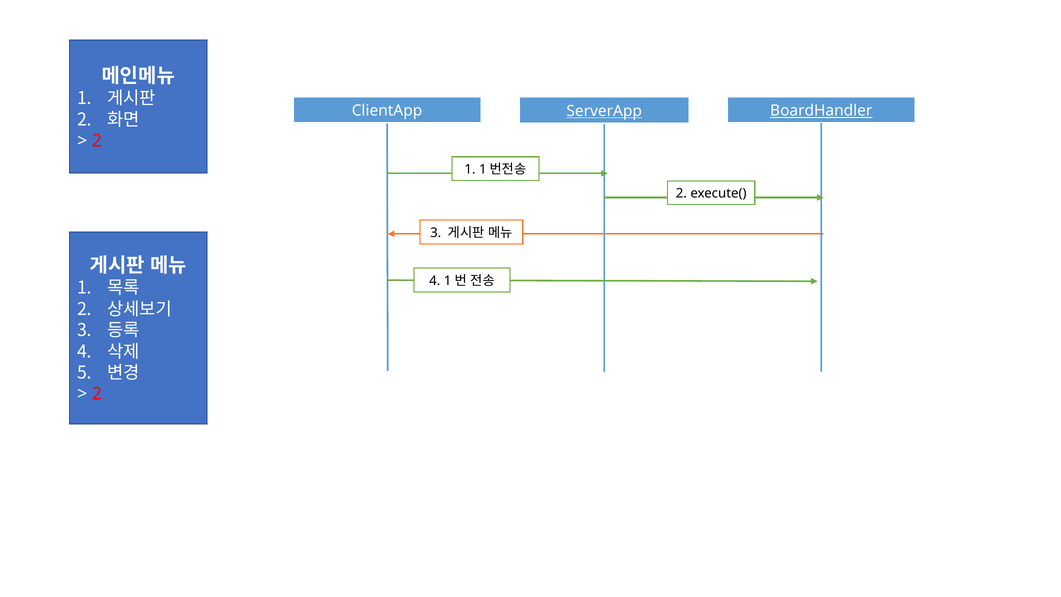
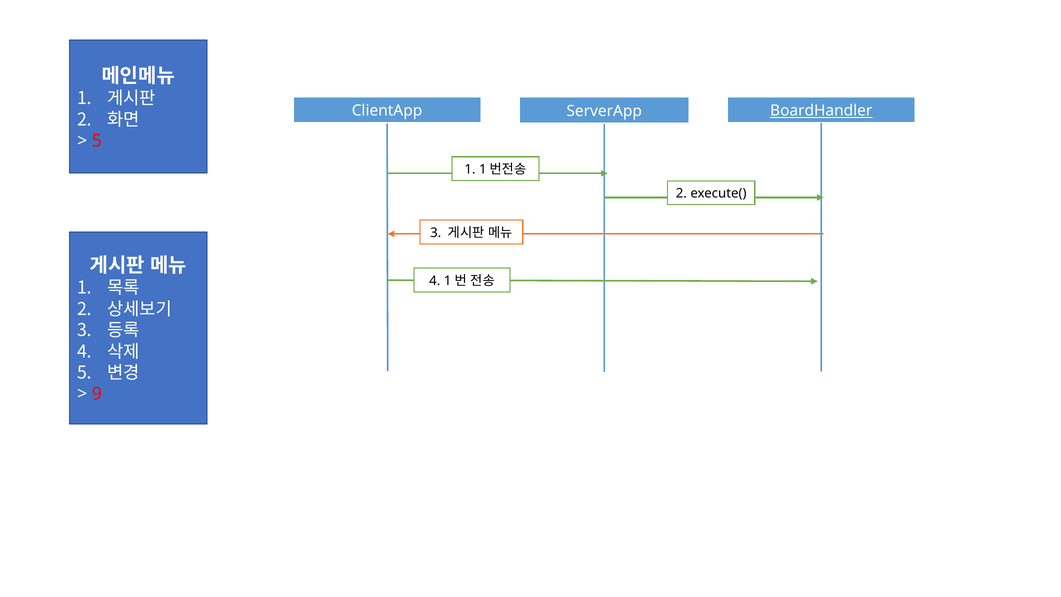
ServerApp underline: present -> none (604, 111)
2: 2 -> 5 (97, 141)
2: 2 -> 9 (97, 394)
